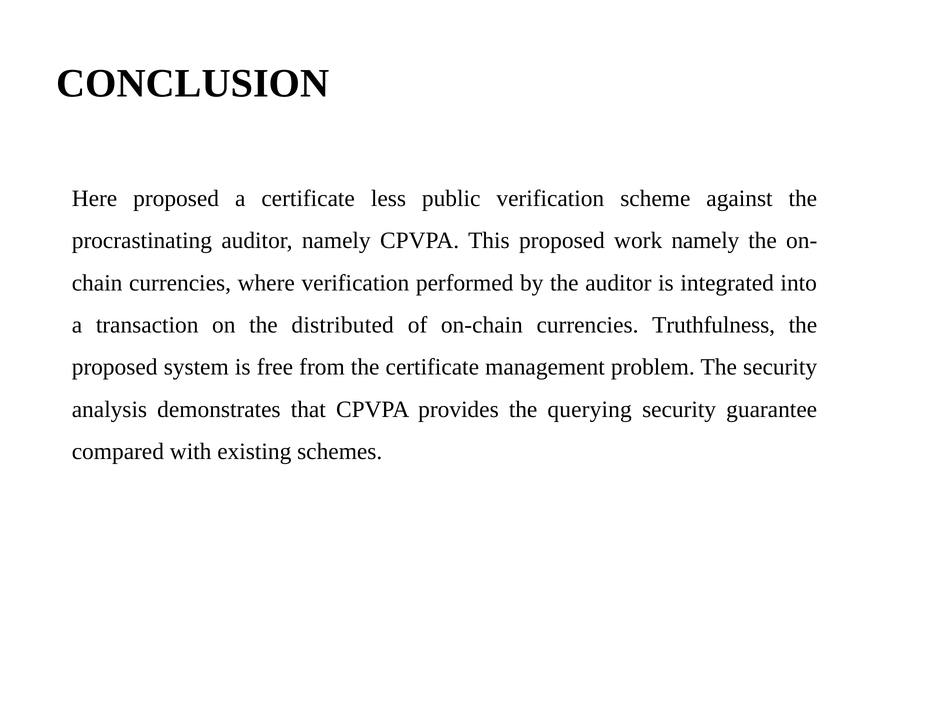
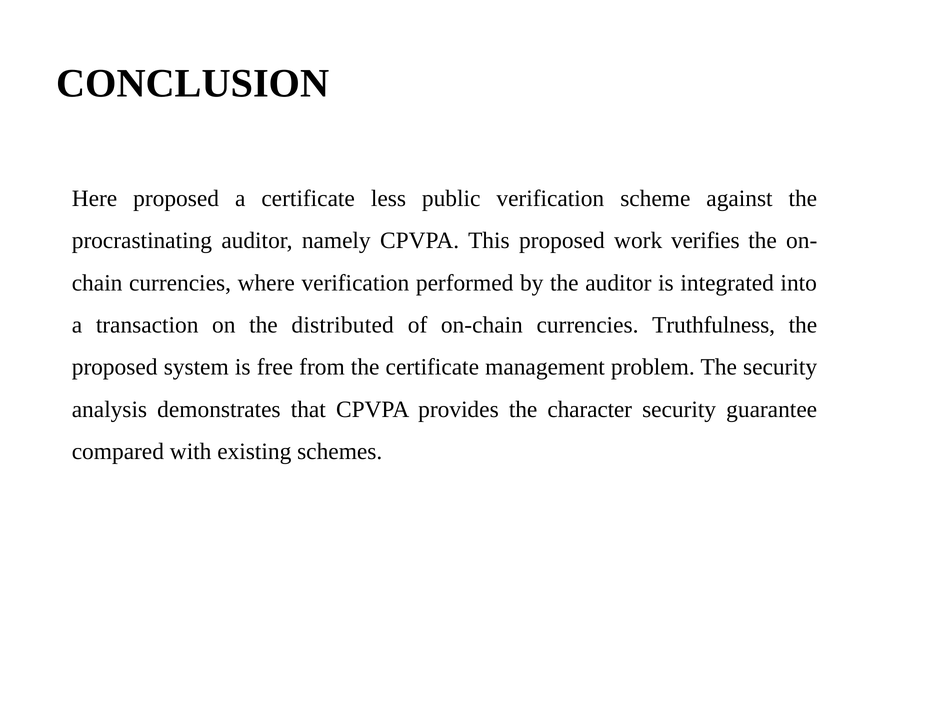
work namely: namely -> verifies (705, 241)
querying: querying -> character (590, 409)
